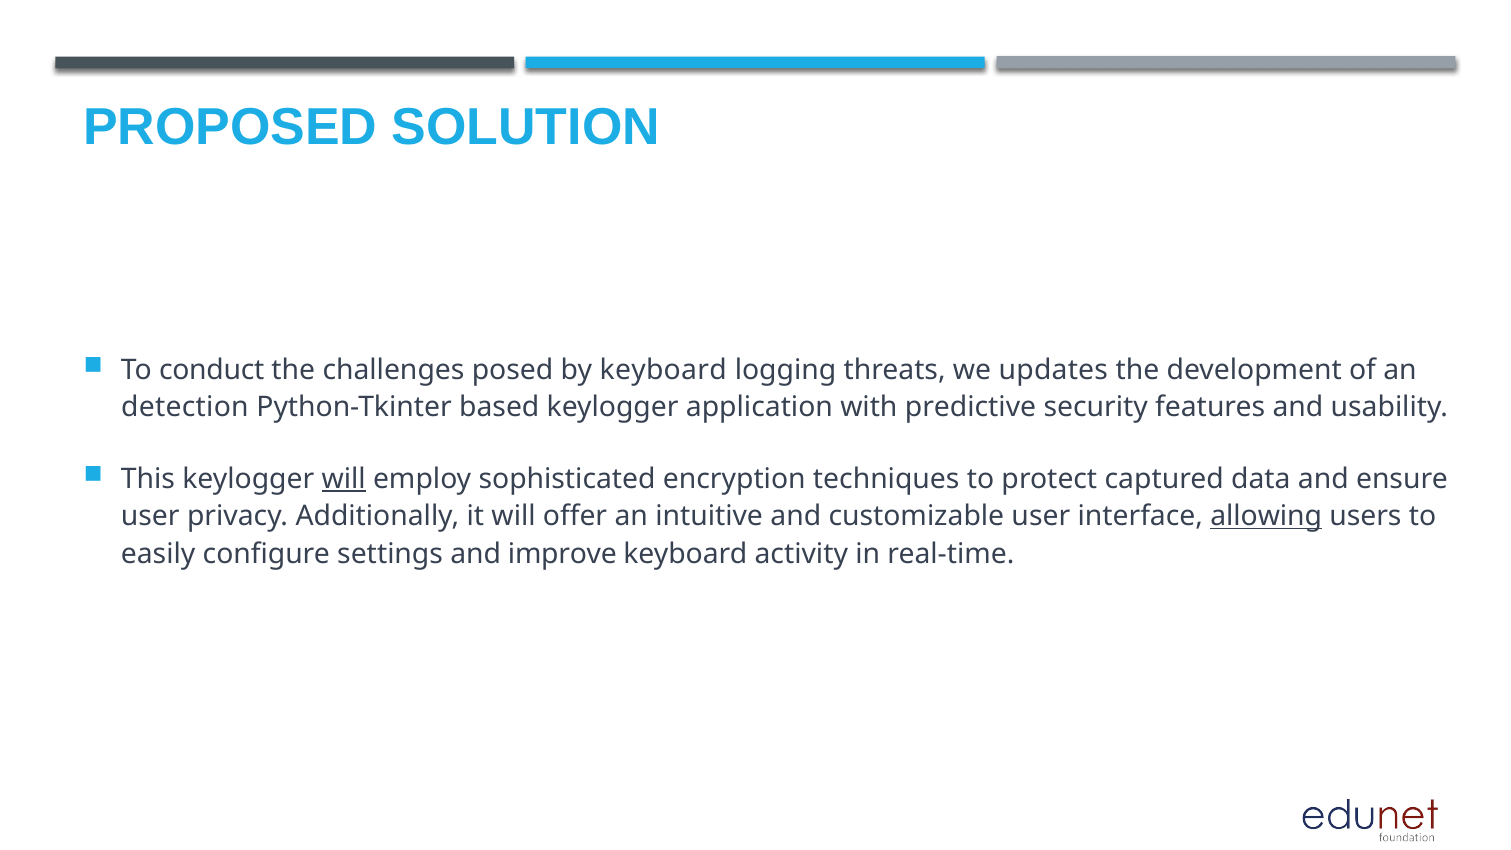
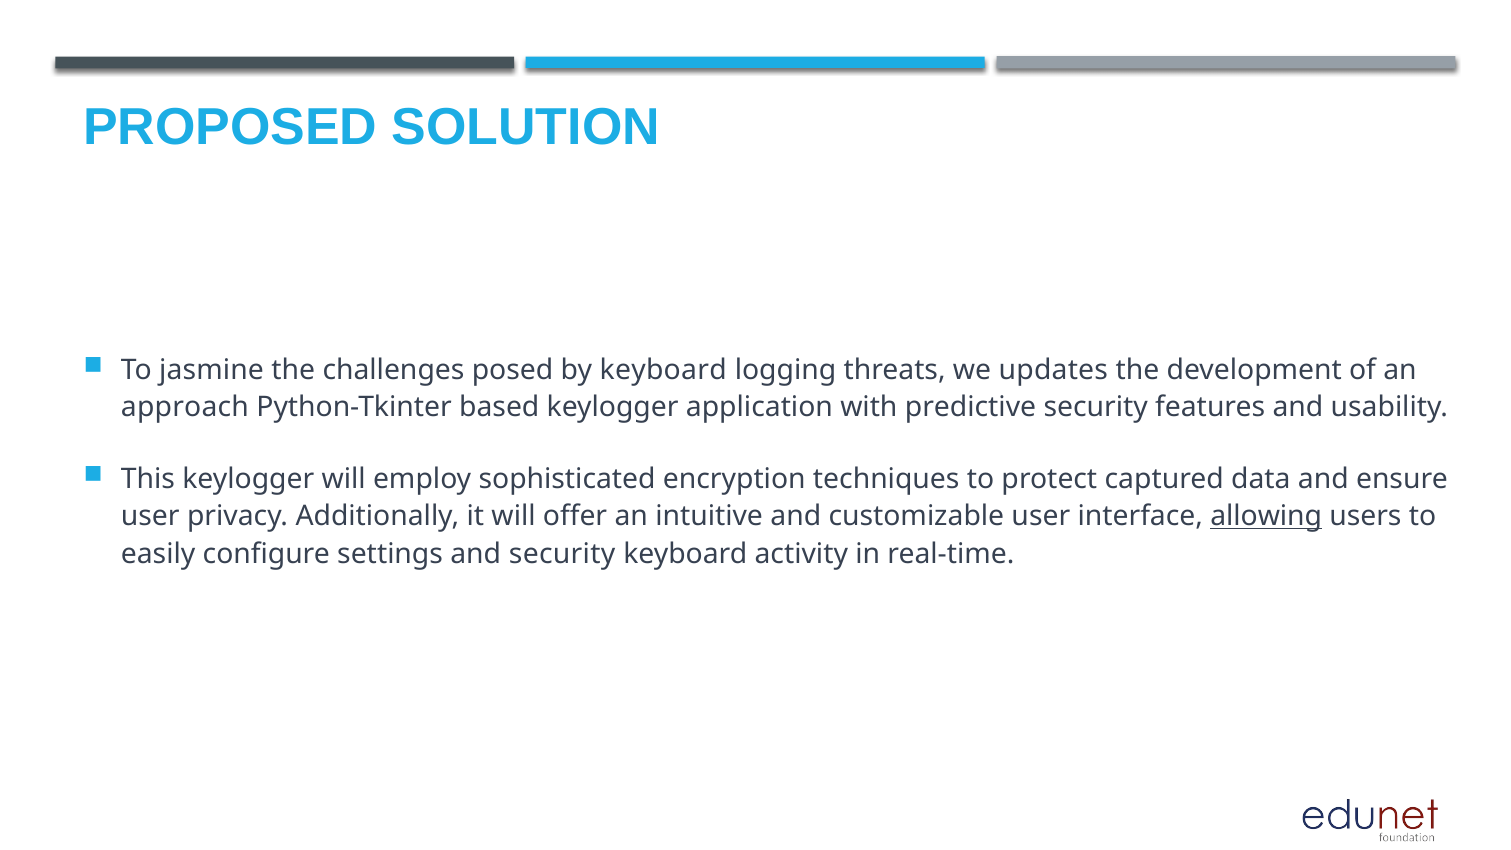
conduct: conduct -> jasmine (212, 370)
detection: detection -> approach (185, 407)
will underline: present -> none (344, 479)
and improve: improve -> security (562, 554)
